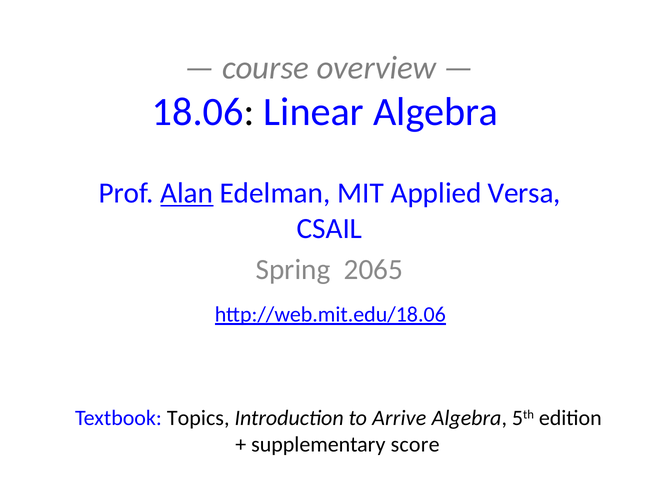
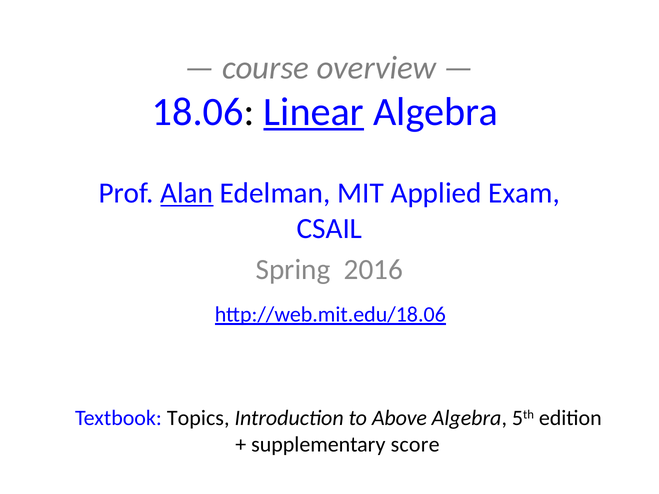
Linear underline: none -> present (314, 112)
Versa: Versa -> Exam (524, 193)
2065: 2065 -> 2016 (373, 269)
Arrive: Arrive -> Above (399, 418)
